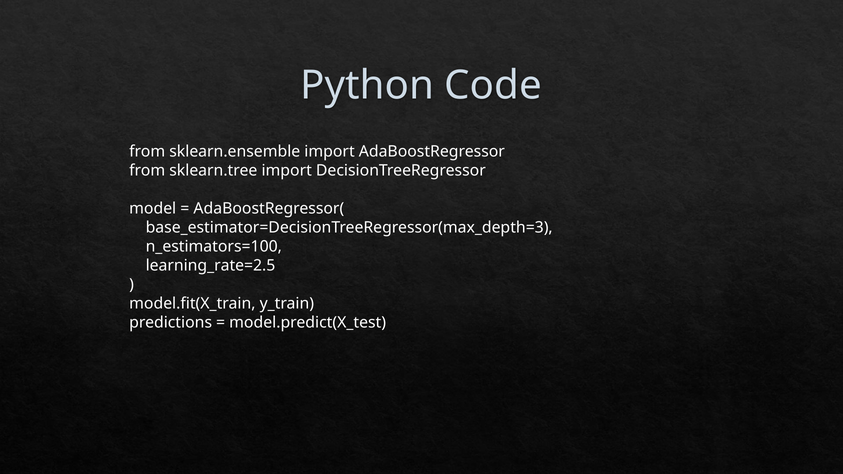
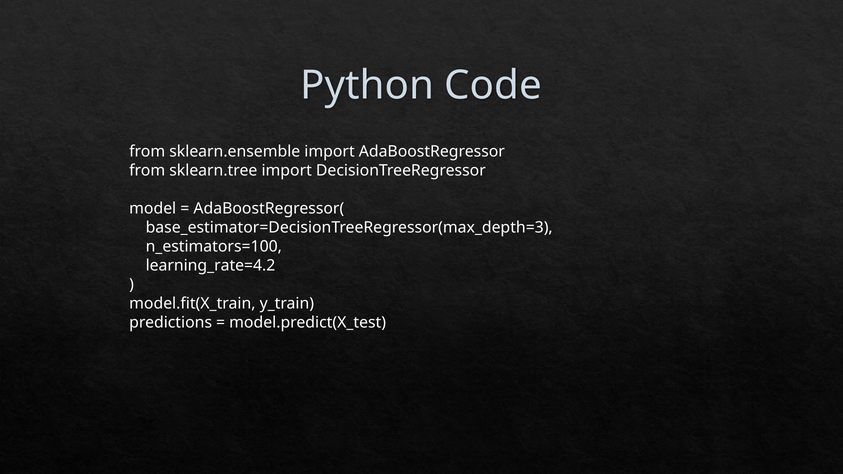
learning_rate=2.5: learning_rate=2.5 -> learning_rate=4.2 (211, 266)
